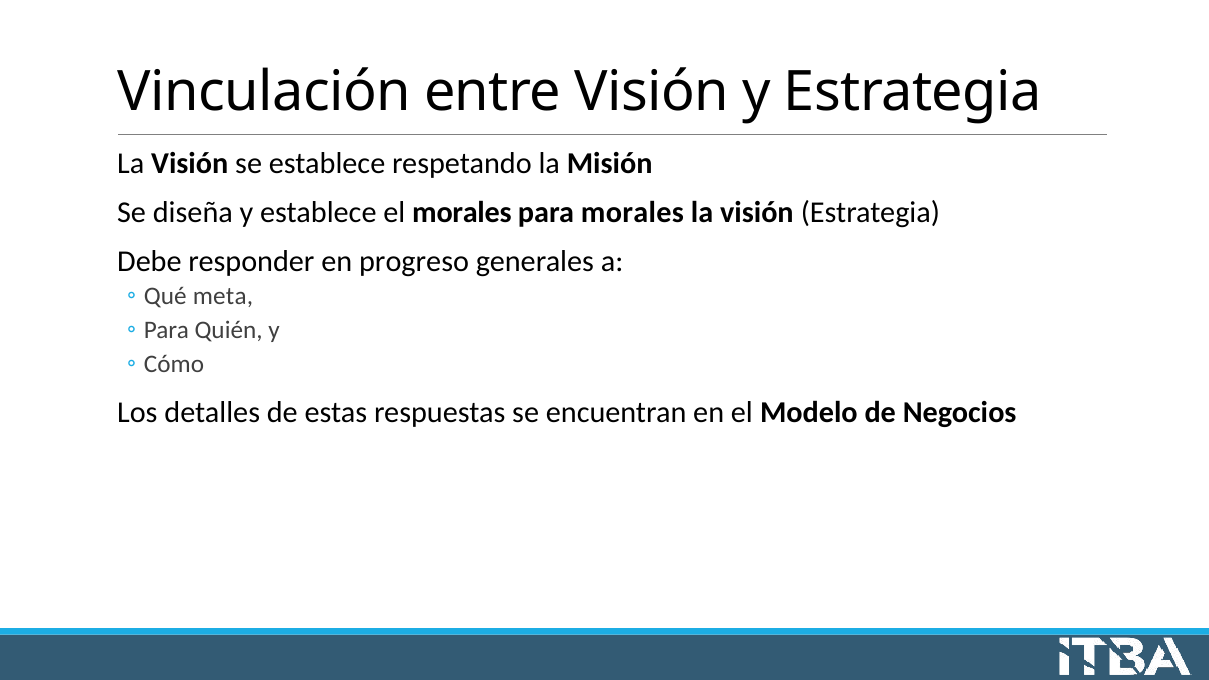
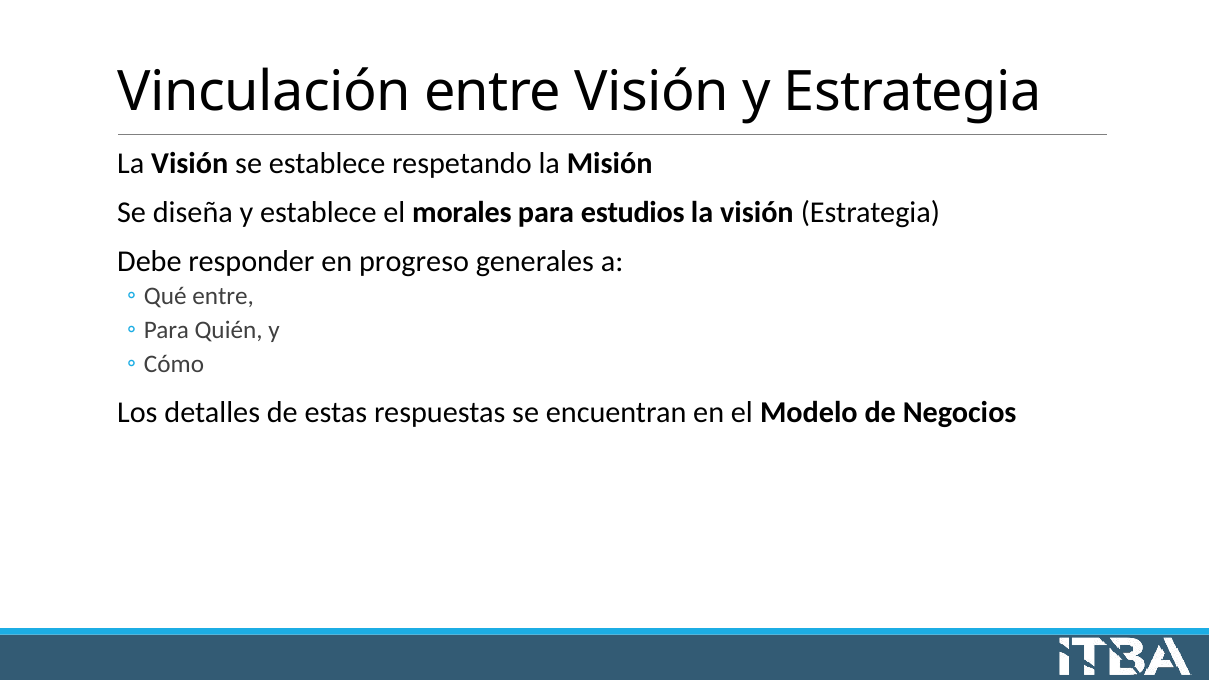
para morales: morales -> estudios (633, 213)
Qué meta: meta -> entre (223, 296)
